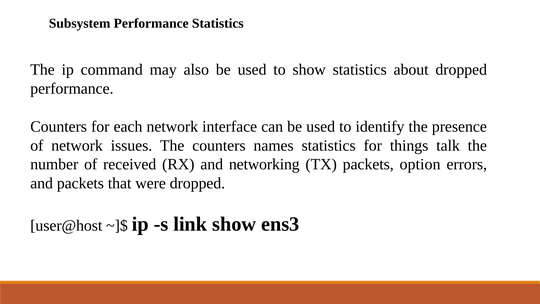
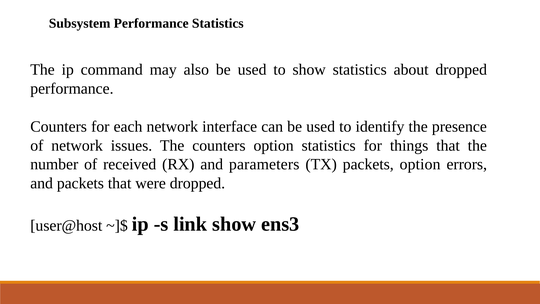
counters names: names -> option (274, 145)
things talk: talk -> that (448, 145)
networking: networking -> parameters (264, 164)
